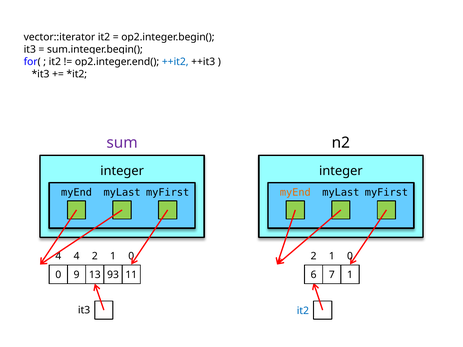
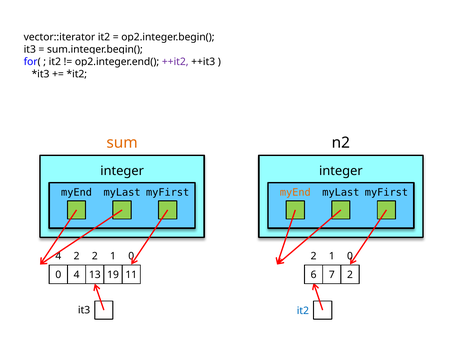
++it2 colour: blue -> purple (175, 62)
sum colour: purple -> orange (122, 143)
4 4: 4 -> 2 (77, 256)
0 9: 9 -> 4 (77, 275)
93: 93 -> 19 (113, 275)
7 1: 1 -> 2 (350, 275)
